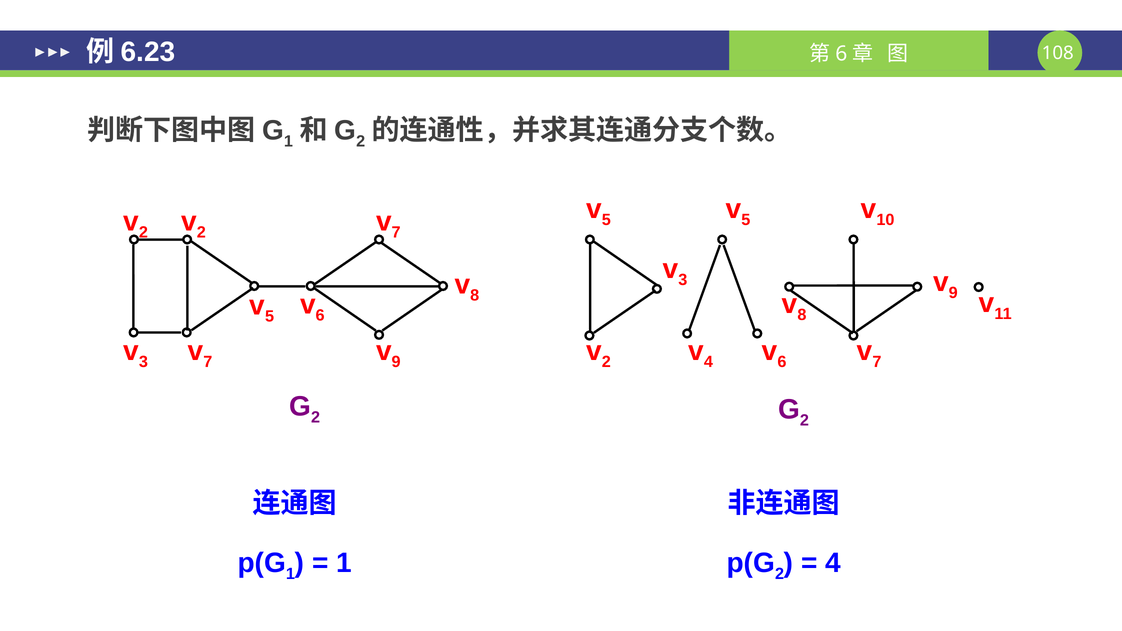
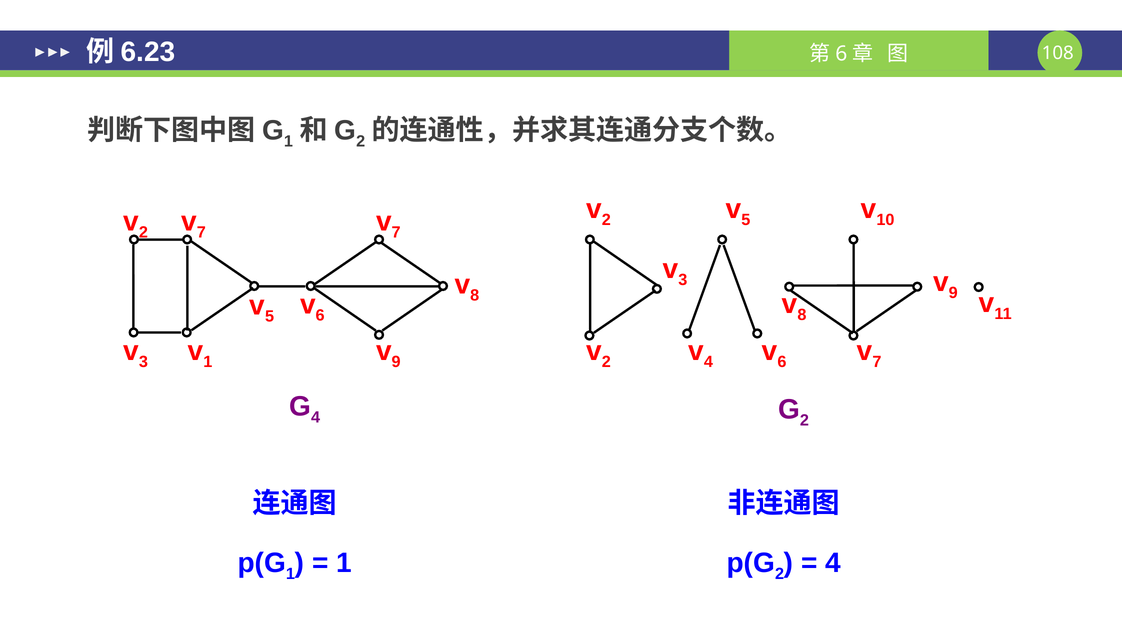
5: 5 -> 2 (606, 220)
2: 2 -> 7 (201, 233)
7: 7 -> 1 (208, 362)
2: 2 -> 4 (316, 417)
